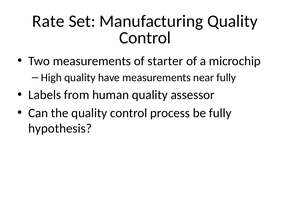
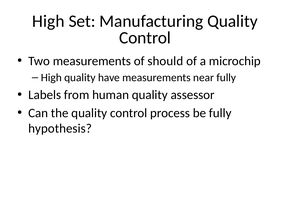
Rate: Rate -> High (48, 21)
starter: starter -> should (165, 61)
